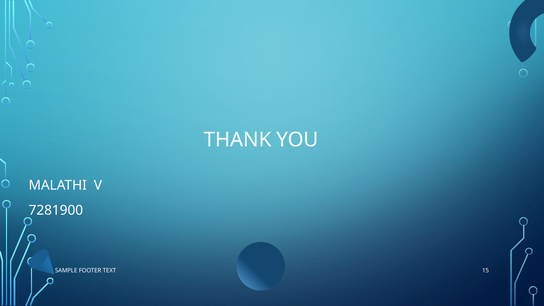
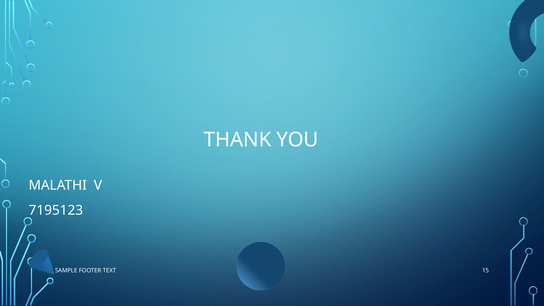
7281900: 7281900 -> 7195123 (56, 210)
